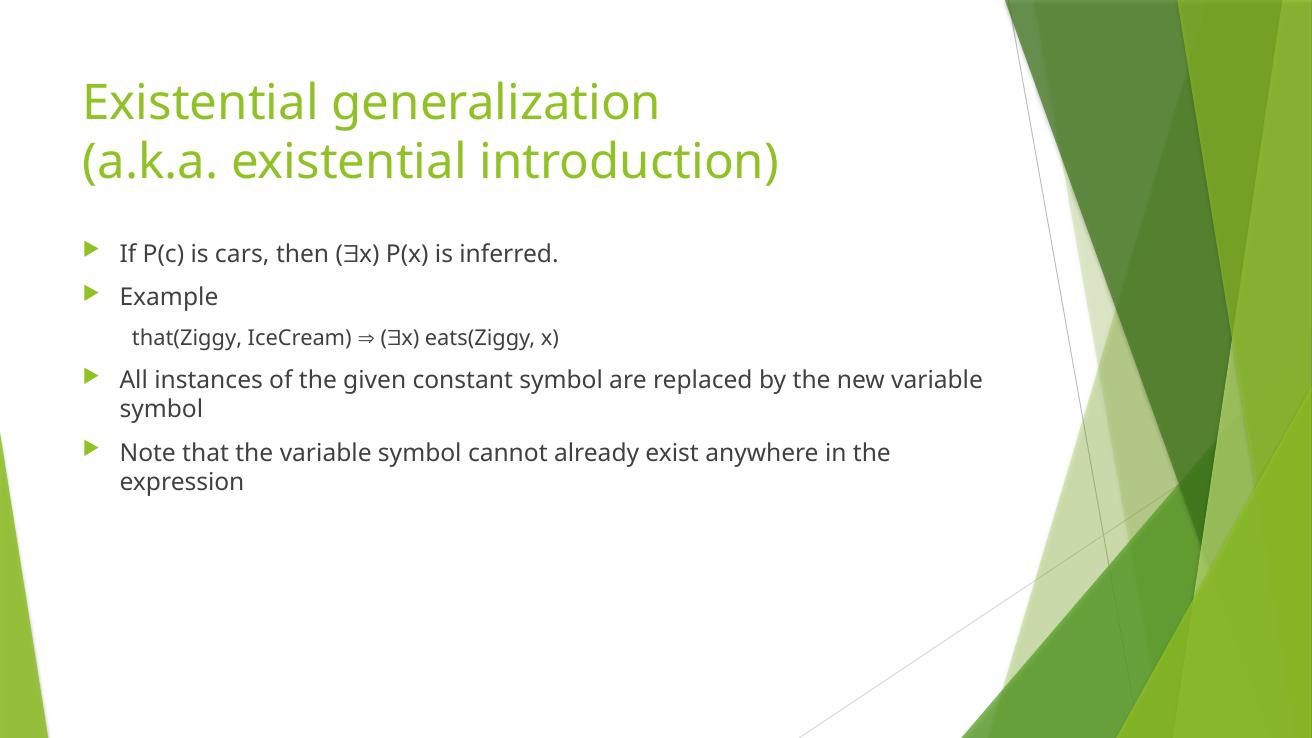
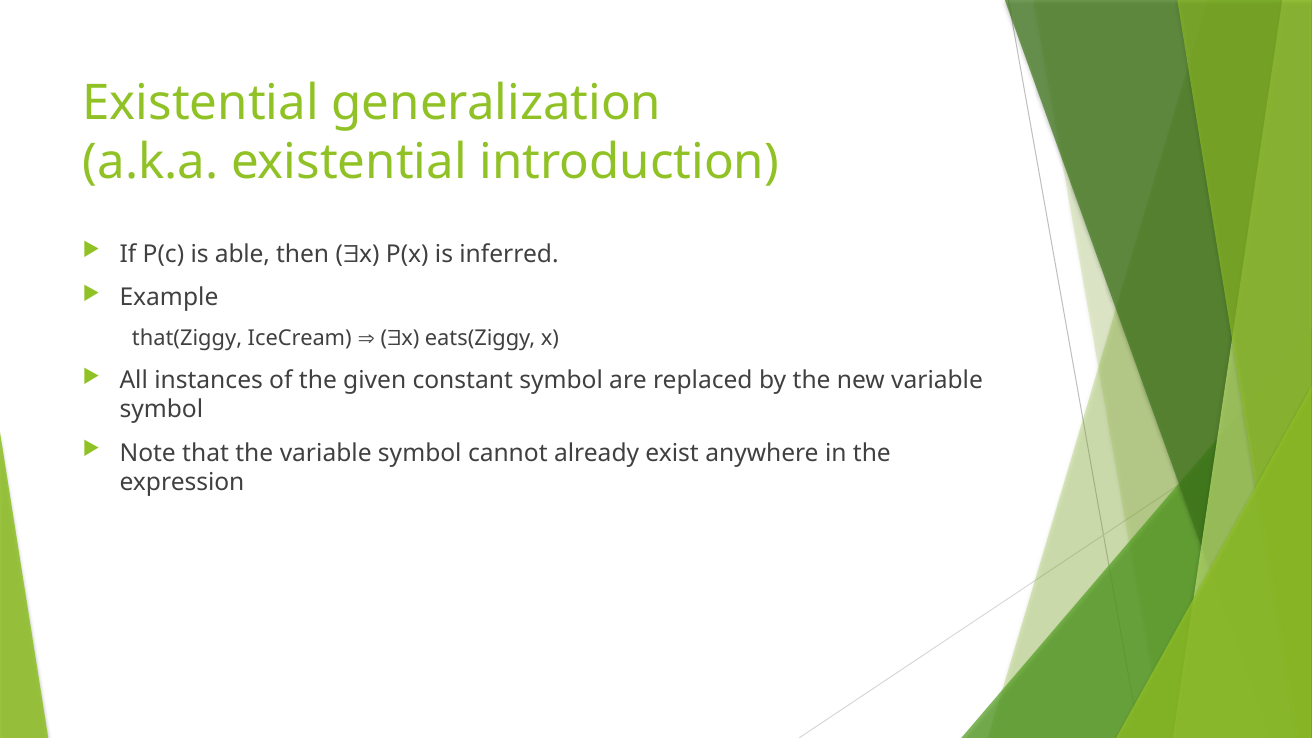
cars: cars -> able (242, 254)
